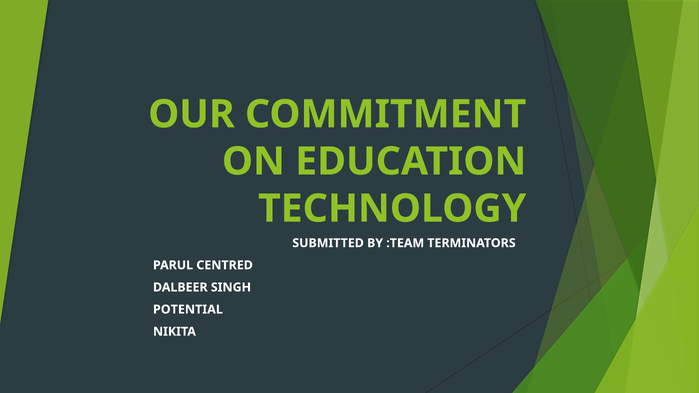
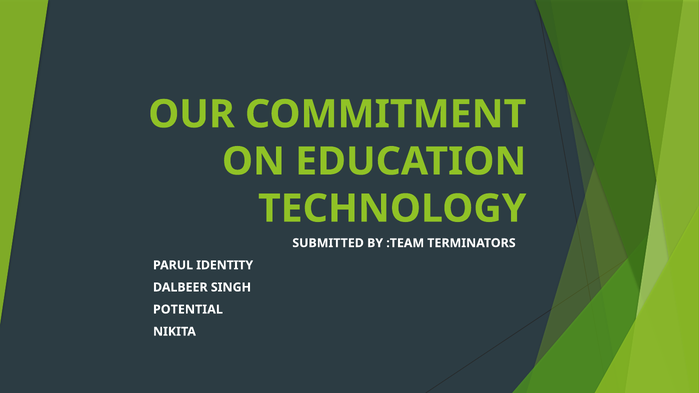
CENTRED: CENTRED -> IDENTITY (225, 265)
